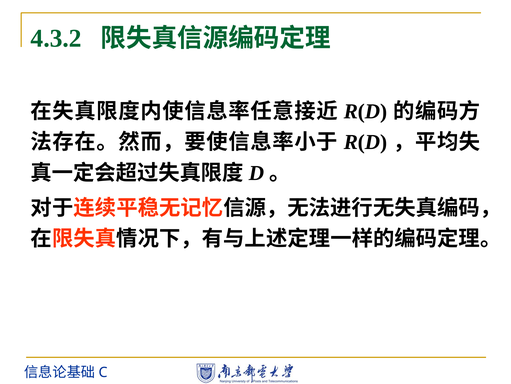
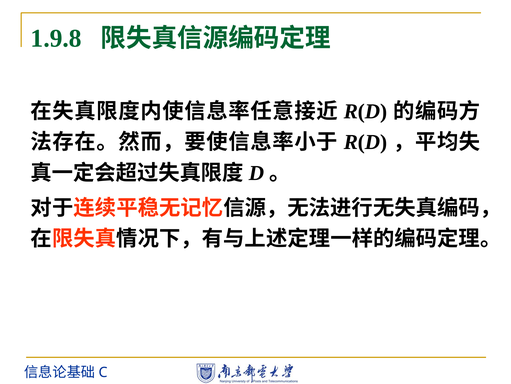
4.3.2: 4.3.2 -> 1.9.8 (56, 38)
